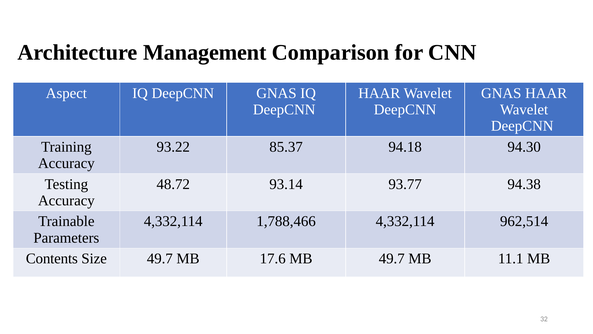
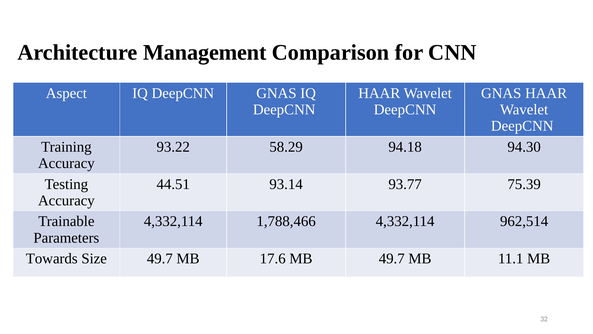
85.37: 85.37 -> 58.29 (286, 147)
48.72: 48.72 -> 44.51 (173, 184)
94.38: 94.38 -> 75.39 (524, 184)
Contents: Contents -> Towards (52, 258)
